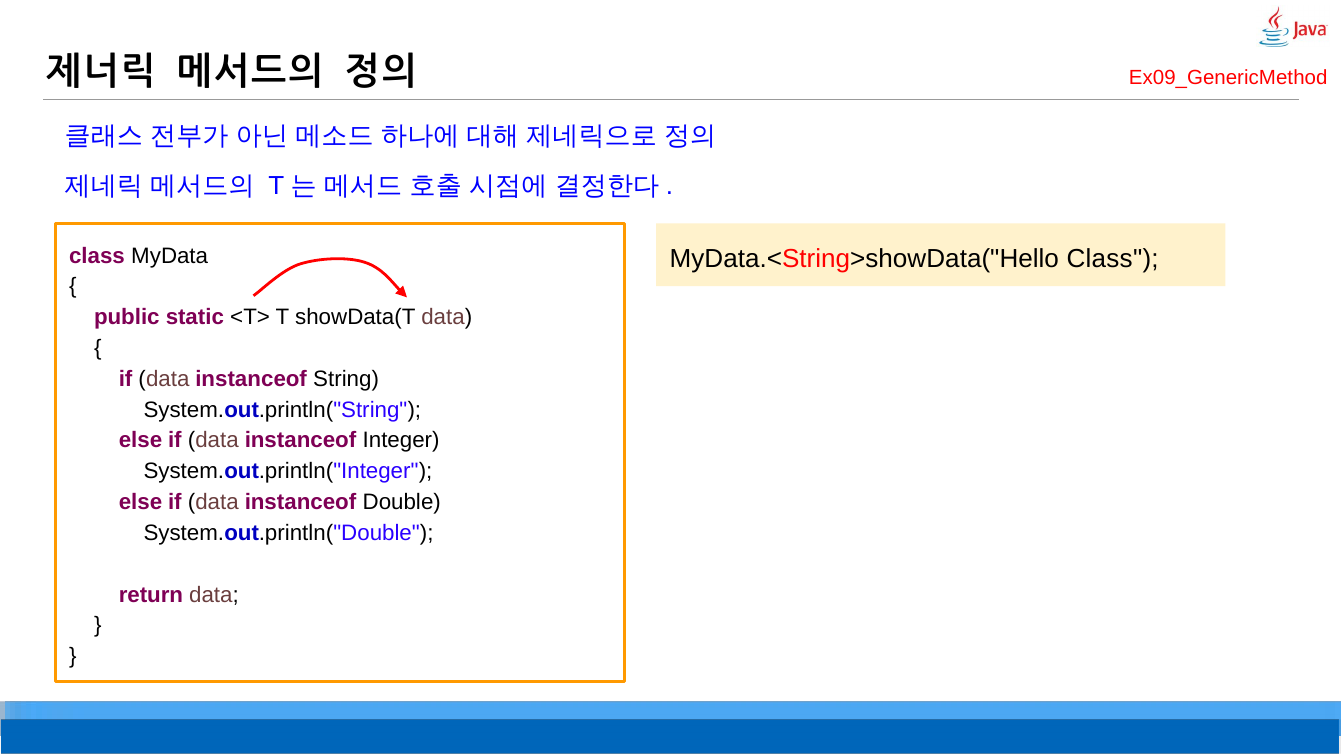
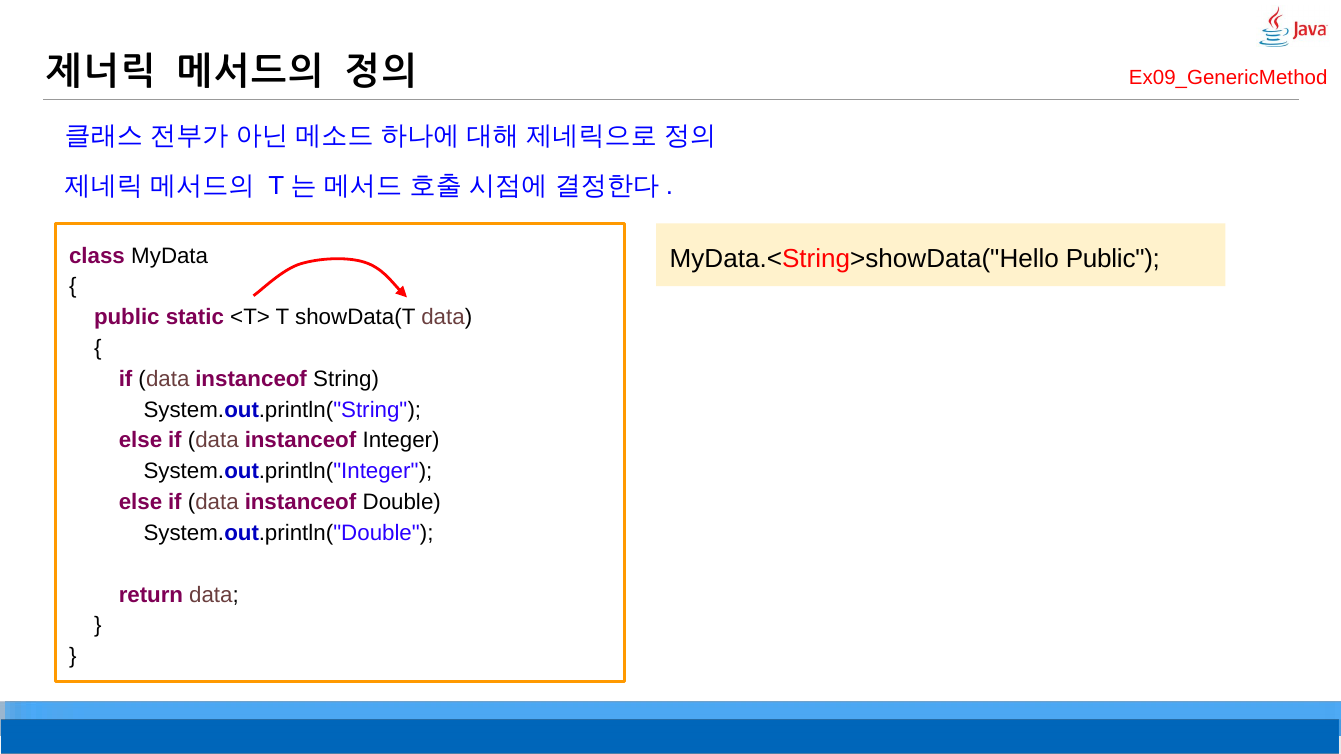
MyData.<String>showData("Hello Class: Class -> Public (1113, 259)
